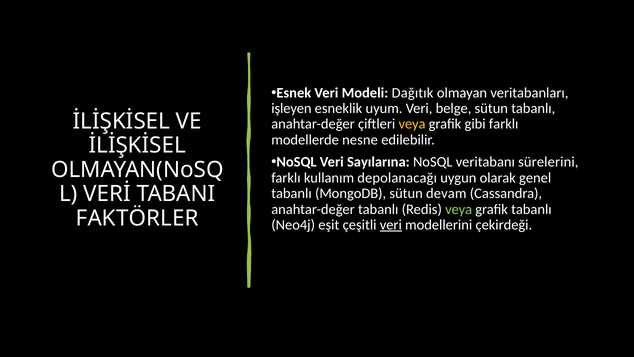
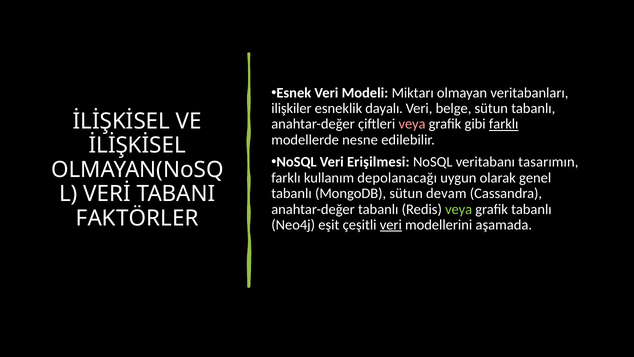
Dağıtık: Dağıtık -> Miktarı (413, 93)
işleyen: işleyen -> ilişkiler (291, 108)
uyum: uyum -> dayalı (384, 108)
veya colour: yellow -> pink (412, 124)
farklı underline: none -> present (504, 124)
Sayılarına: Sayılarına -> Erişilmesi (378, 162)
sürelerini: sürelerini -> tasarımın (548, 162)
çekirdeği: çekirdeği -> aşamada (504, 225)
